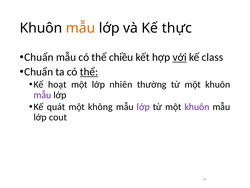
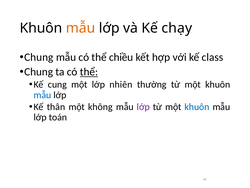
thực: thực -> chạy (177, 28)
Chuẩn: Chuẩn -> Chung (39, 57)
với underline: present -> none (180, 57)
Chuẩn: Chuẩn -> Chung (39, 72)
hoạt: hoạt -> cung (57, 84)
mẫu colour: purple -> blue (42, 95)
quát: quát -> thân (56, 107)
khuôn colour: purple -> blue (197, 107)
cout: cout -> toán (58, 117)
